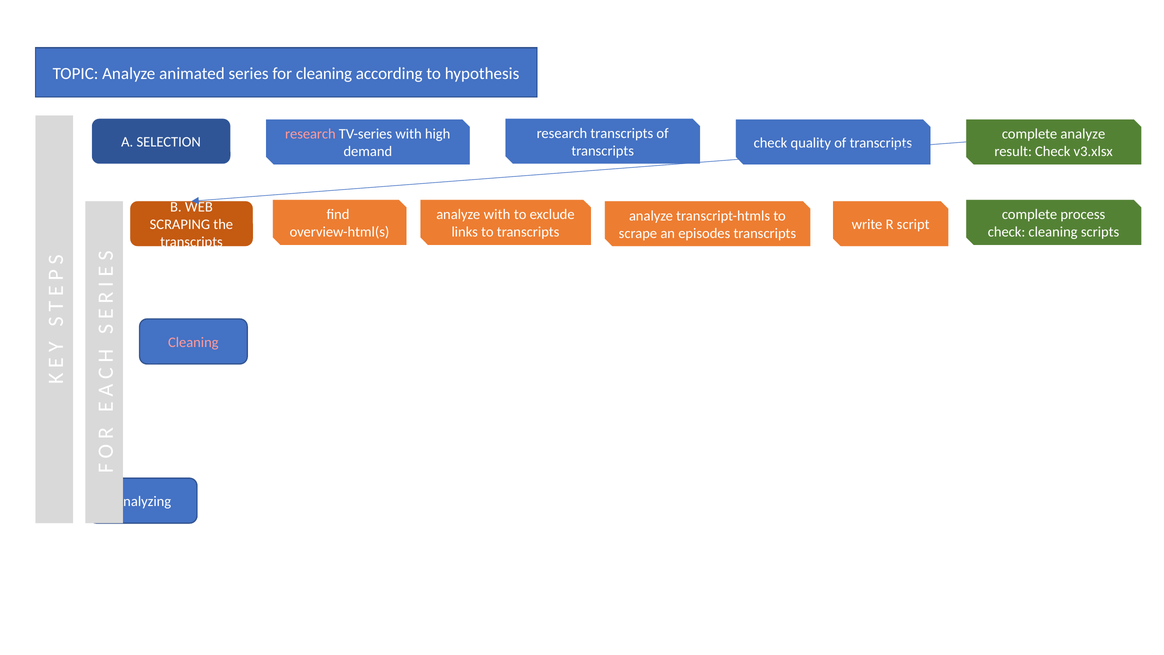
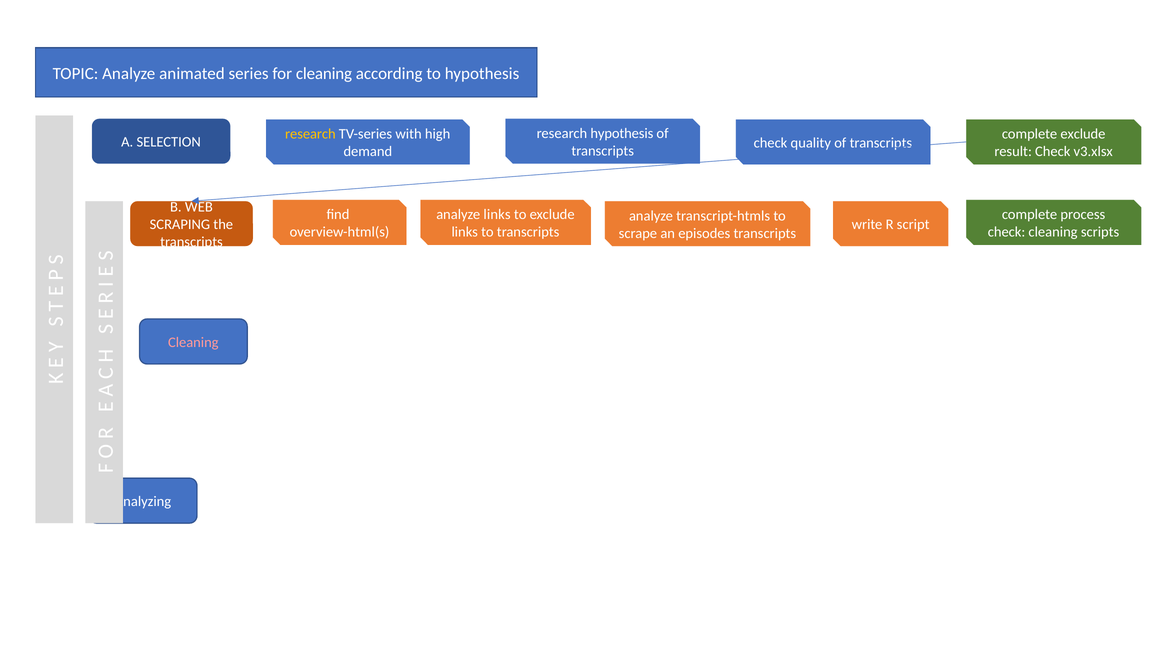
research transcripts: transcripts -> hypothesis (622, 133)
research colour: pink -> yellow (310, 134)
complete analyze: analyze -> exclude (1083, 134)
analyze with: with -> links (497, 215)
